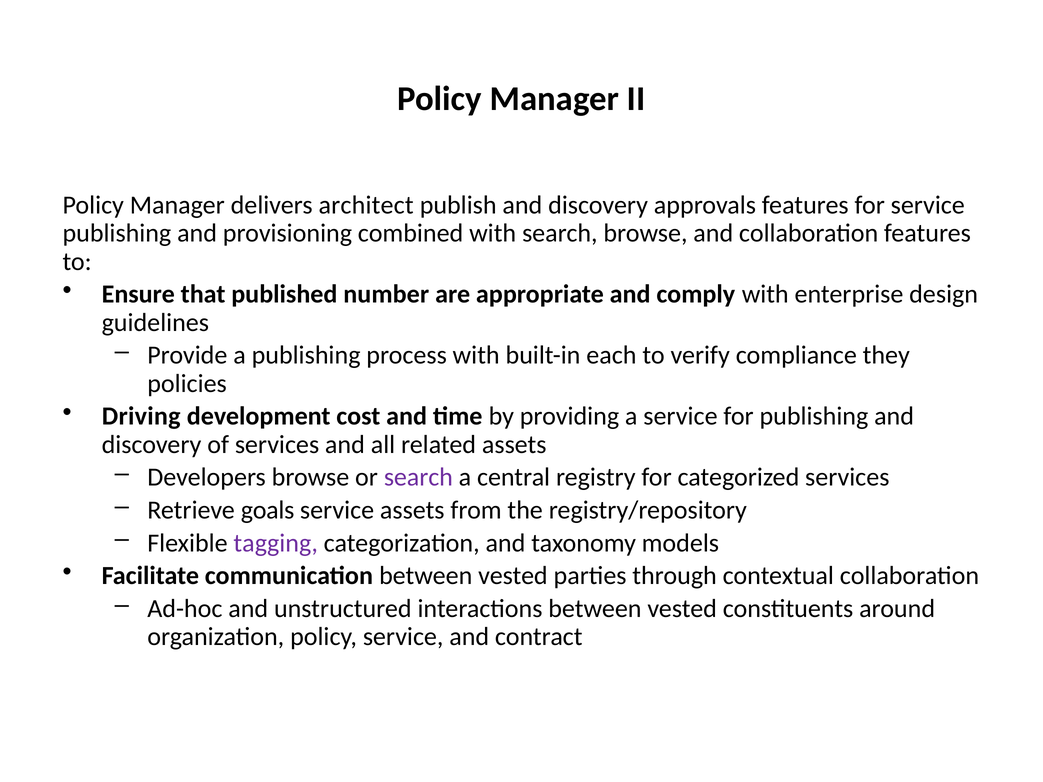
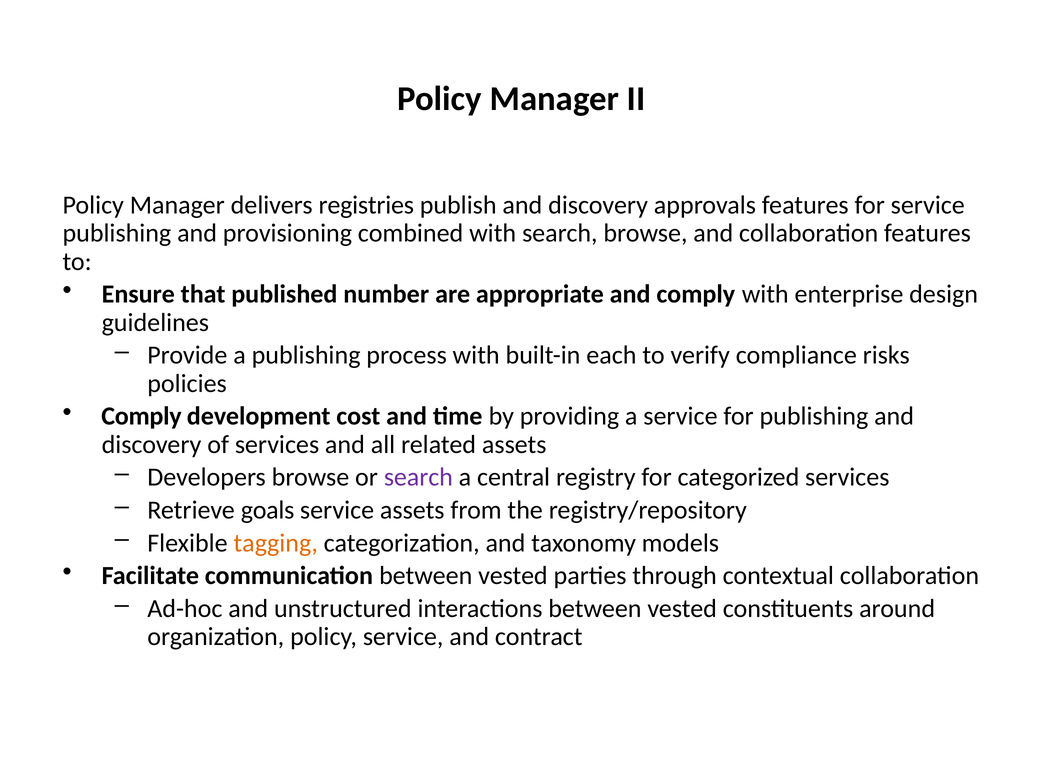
architect: architect -> registries (366, 205)
they: they -> risks (886, 355)
Driving: Driving -> Comply (141, 416)
tagging colour: purple -> orange (276, 543)
